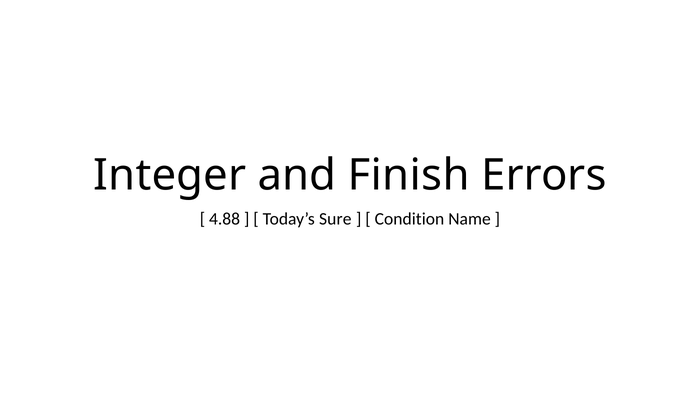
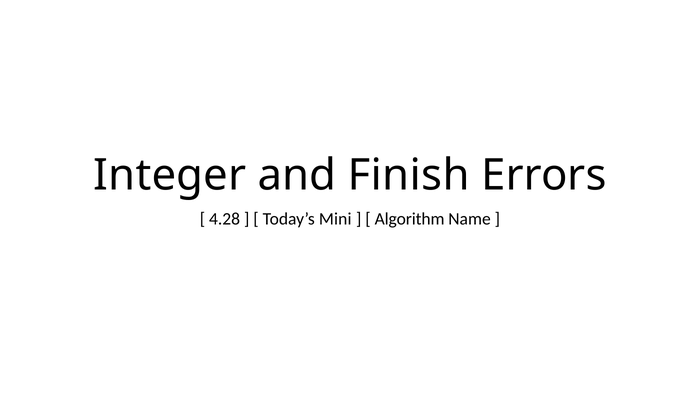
4.88: 4.88 -> 4.28 (225, 219)
Sure: Sure -> Mini (335, 219)
Condition: Condition -> Algorithm (410, 219)
